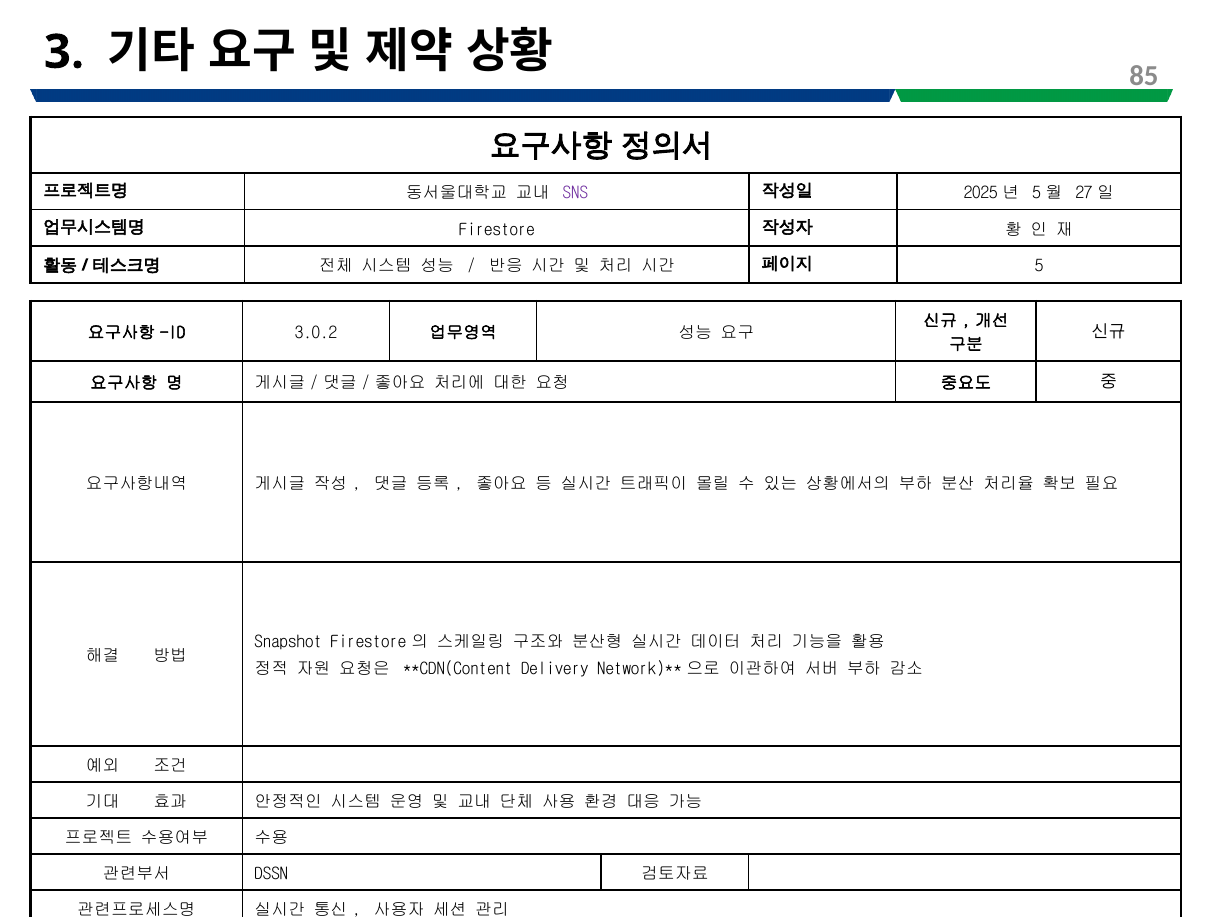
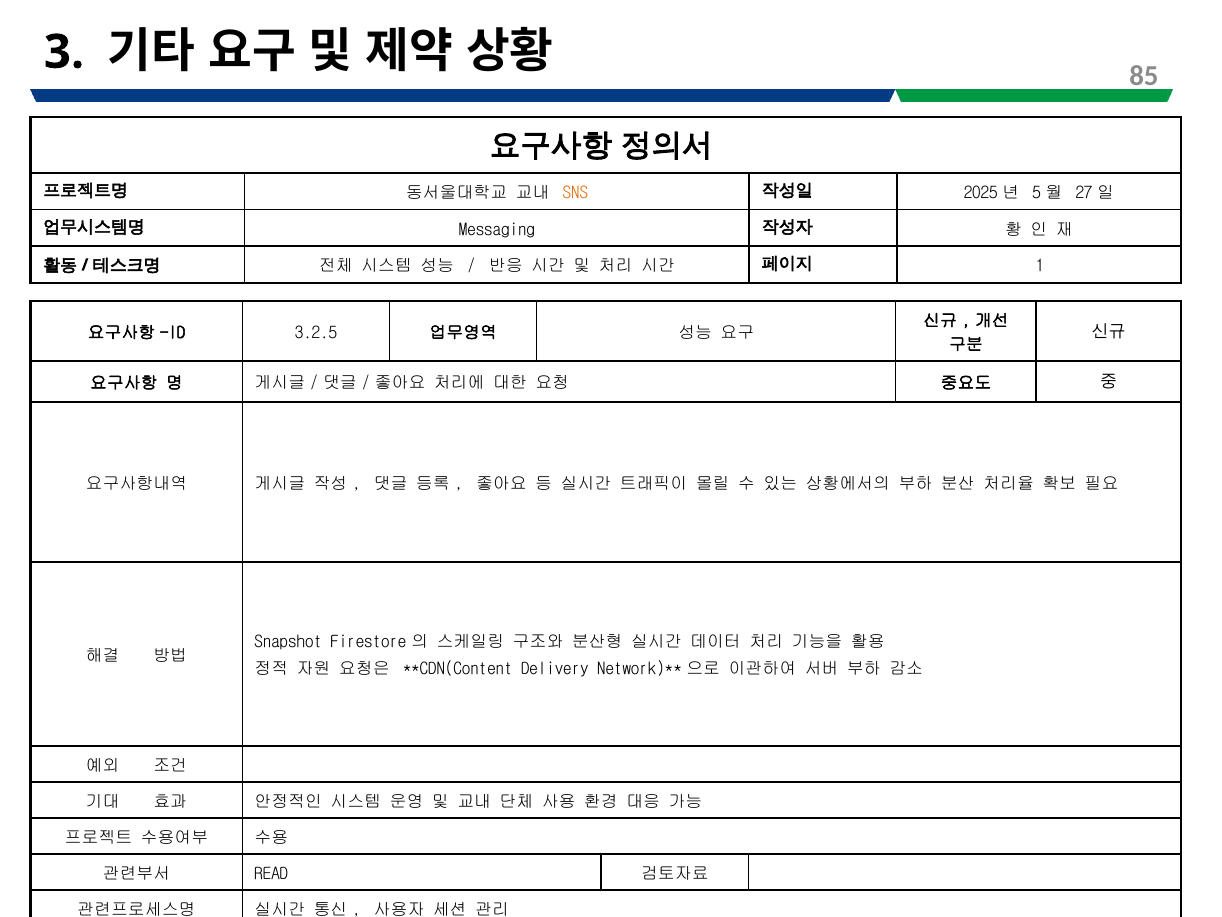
SNS colour: purple -> orange (575, 193)
Firestore: Firestore -> Messaging (497, 229)
5: 5 -> 1 (1039, 266)
3.0.2: 3.0.2 -> 3.2.5 (316, 332)
DSSN: DSSN -> READ (271, 873)
